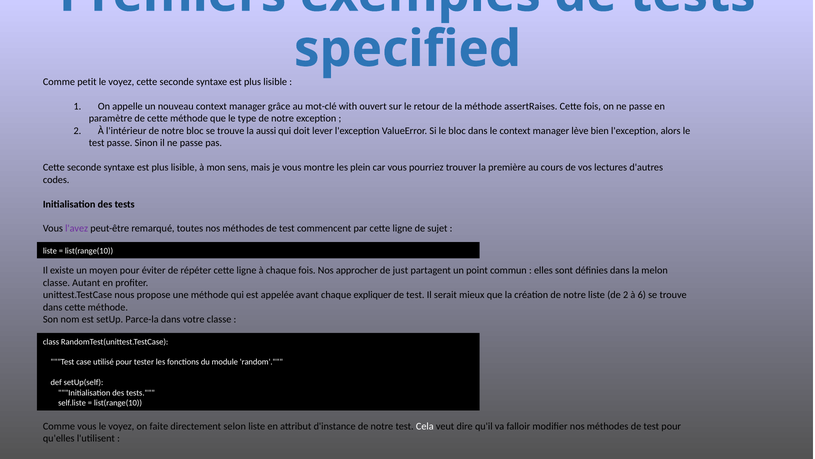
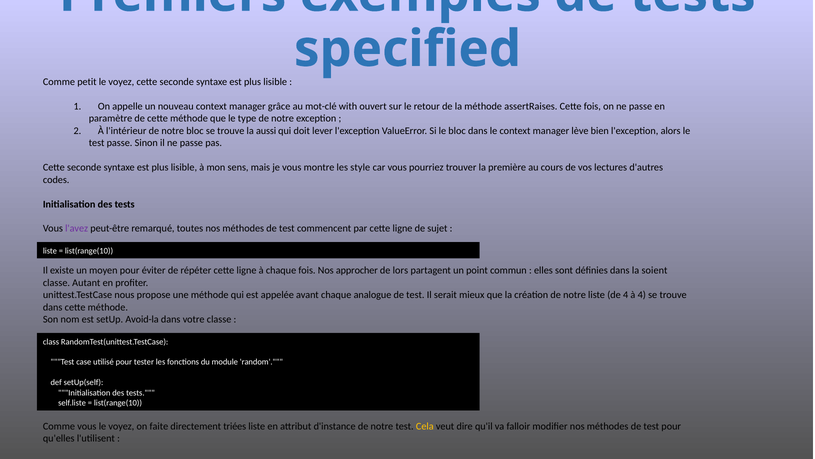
plein: plein -> style (360, 167)
just: just -> lors (400, 270)
melon: melon -> soient (655, 270)
expliquer: expliquer -> analogue (372, 295)
de 2: 2 -> 4 (626, 295)
à 6: 6 -> 4 (642, 295)
Parce-la: Parce-la -> Avoid-la (142, 319)
selon: selon -> triées (235, 426)
Cela colour: white -> yellow (425, 426)
